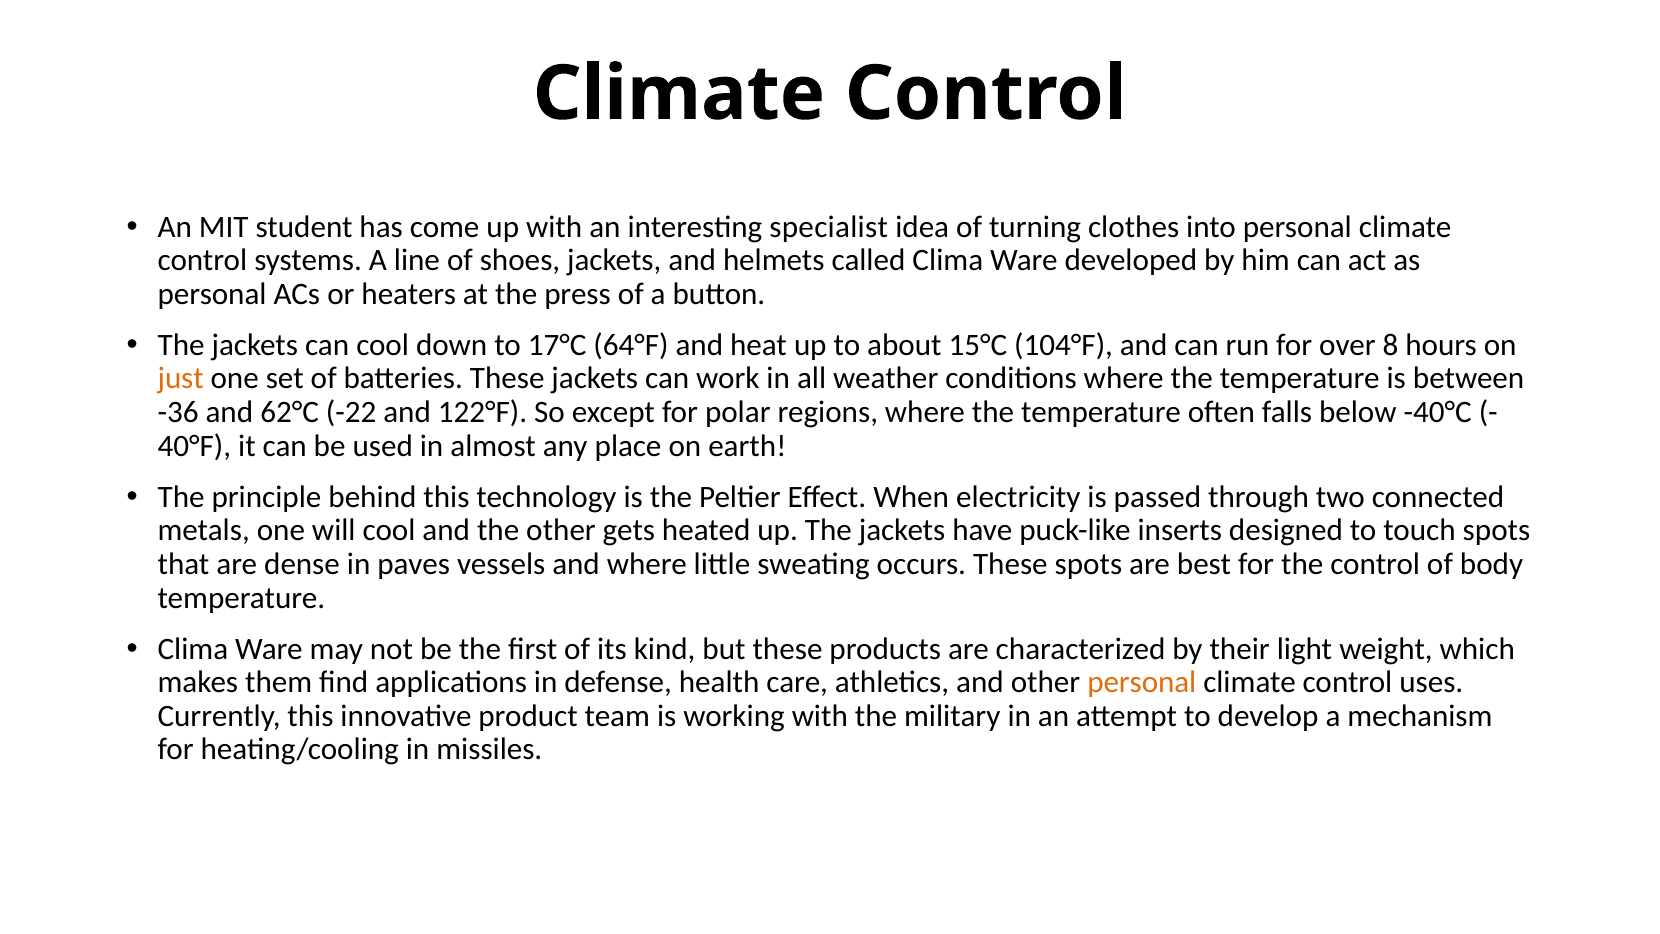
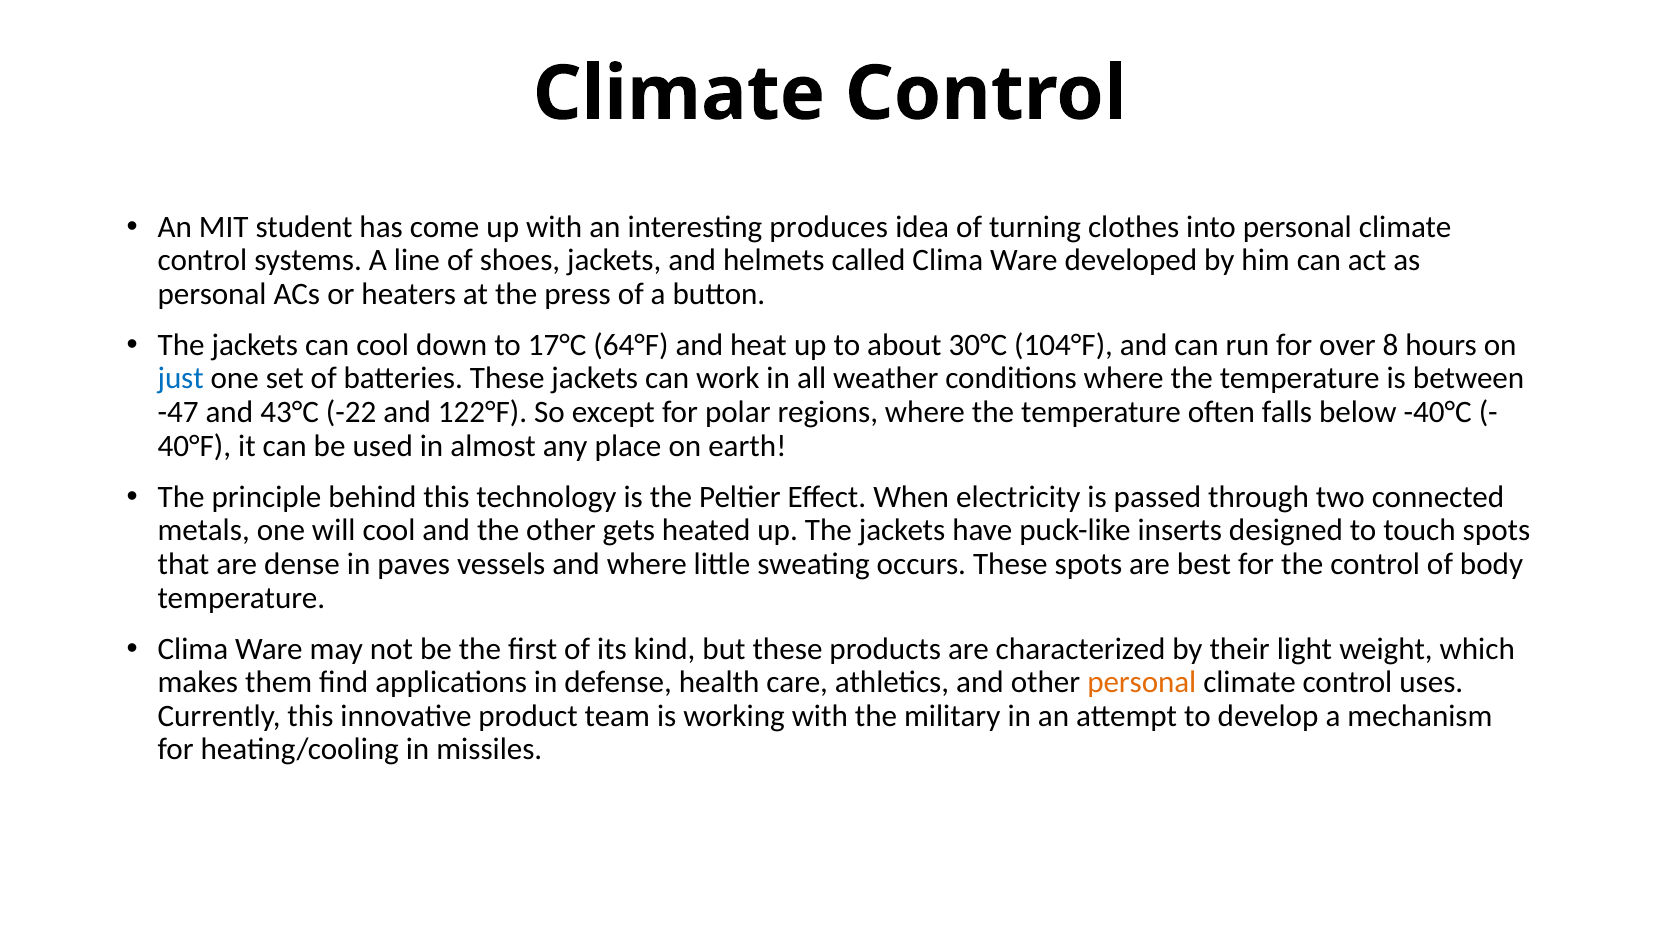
specialist: specialist -> produces (829, 227)
15°C: 15°C -> 30°C (978, 345)
just colour: orange -> blue (181, 379)
-36: -36 -> -47 (178, 412)
62°C: 62°C -> 43°C (290, 412)
